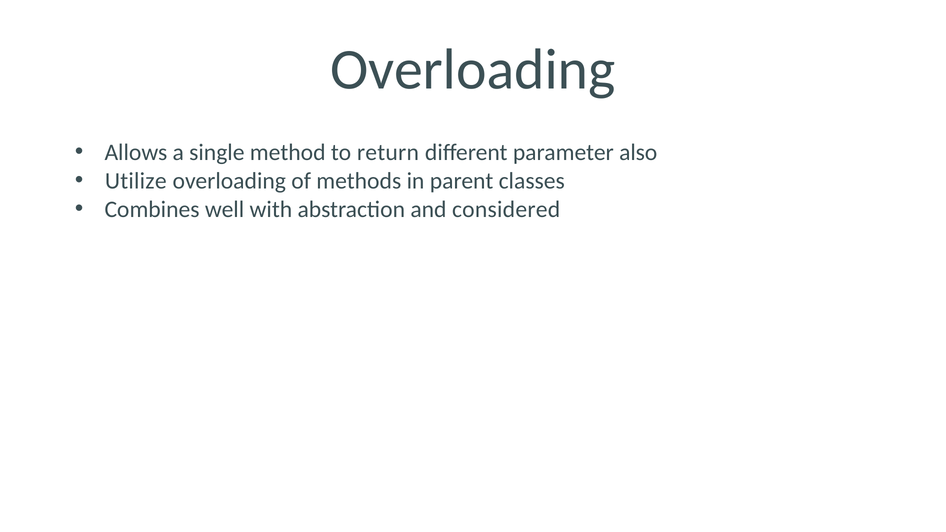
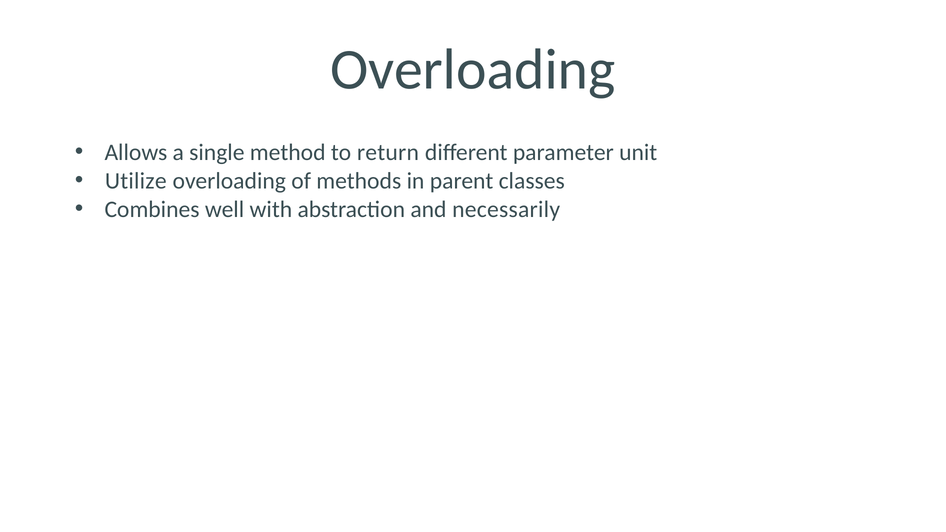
also: also -> unit (638, 152)
considered: considered -> necessarily (506, 209)
